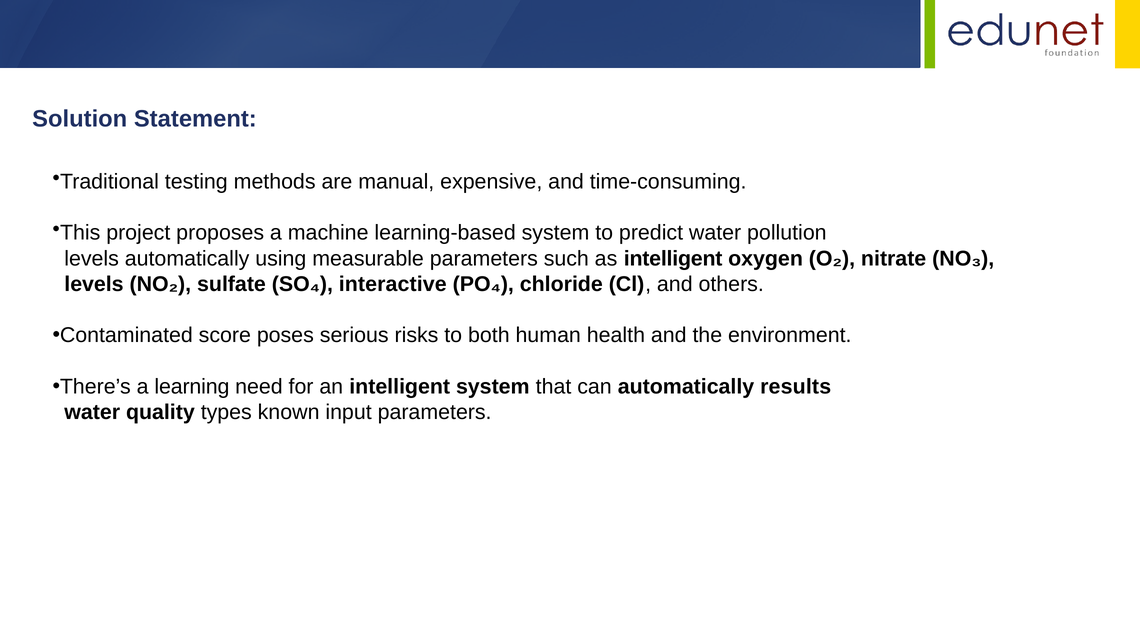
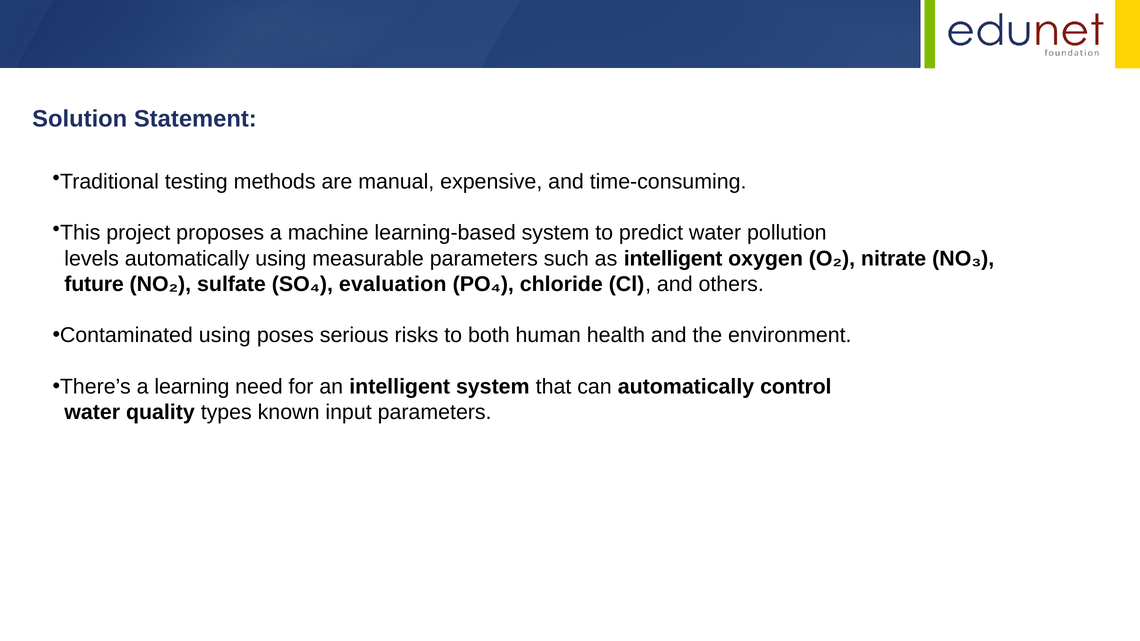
levels: levels -> future (94, 284)
interactive: interactive -> evaluation (393, 284)
Contaminated score: score -> using (225, 336)
results: results -> control (796, 387)
